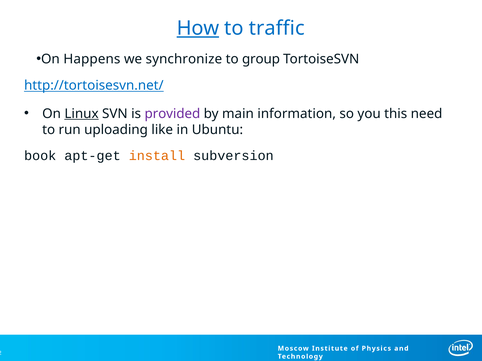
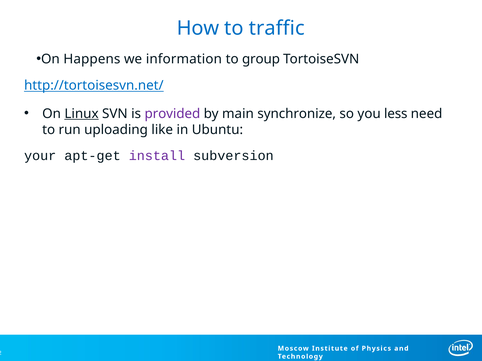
How underline: present -> none (198, 28)
synchronize: synchronize -> information (184, 59)
information: information -> synchronize (297, 114)
this: this -> less (396, 114)
book: book -> your (40, 156)
install colour: orange -> purple (157, 156)
